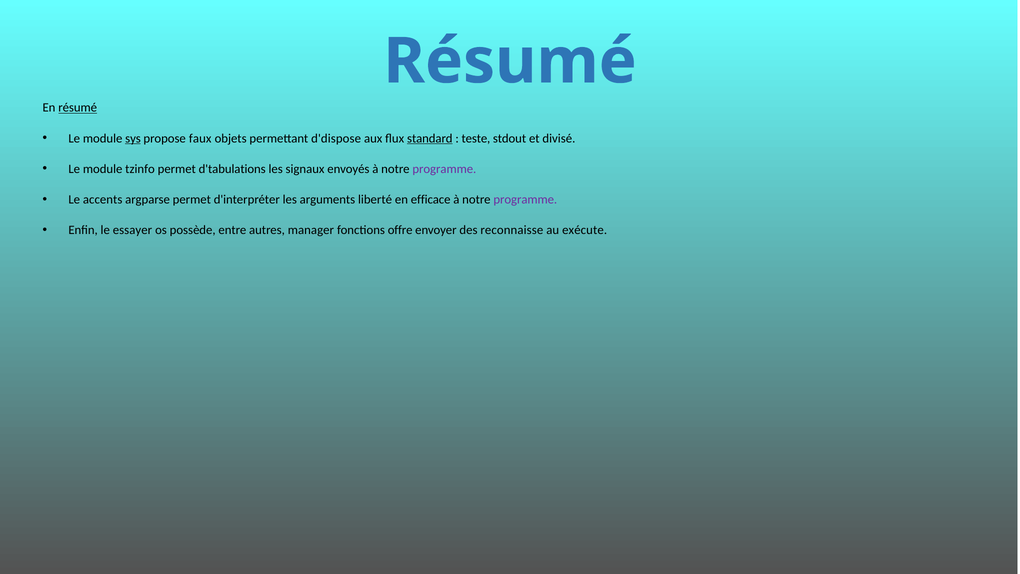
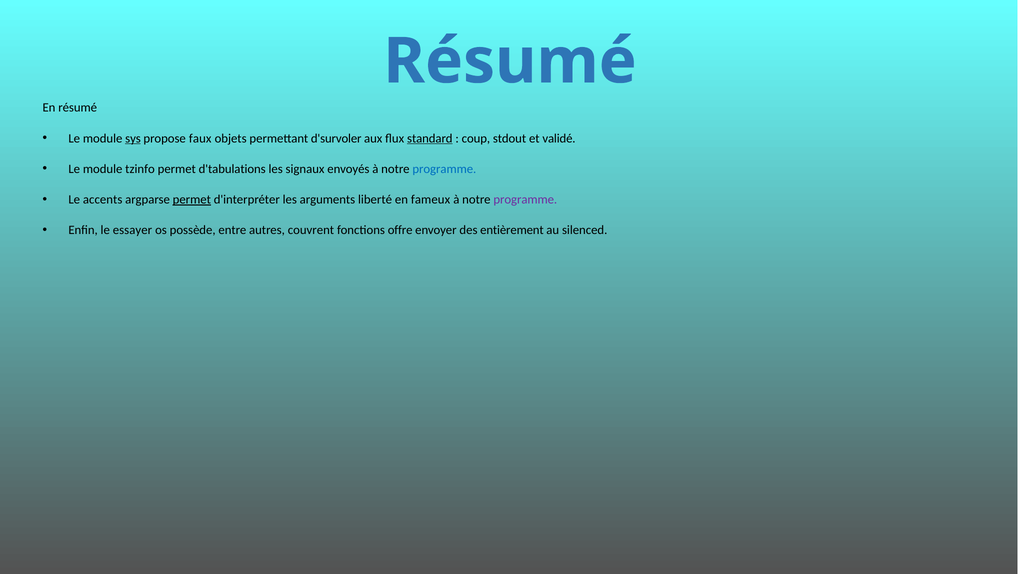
résumé underline: present -> none (78, 108)
d'dispose: d'dispose -> d'survoler (336, 138)
teste: teste -> coup (476, 138)
divisé: divisé -> validé (559, 138)
programme colour: purple -> blue (444, 169)
permet underline: none -> present (192, 199)
efficace: efficace -> fameux (431, 199)
manager: manager -> couvrent (311, 230)
reconnaisse: reconnaisse -> entièrement (512, 230)
exécute: exécute -> silenced (585, 230)
